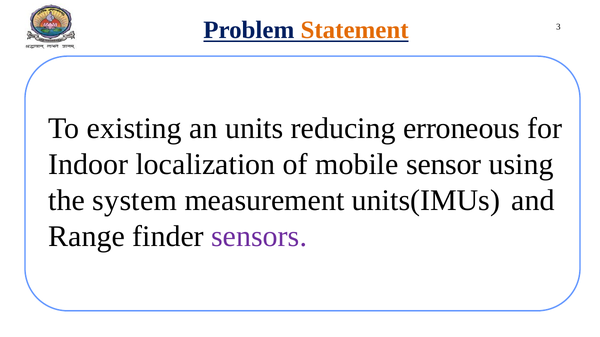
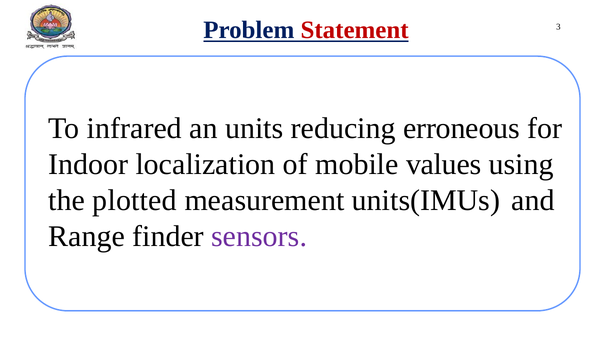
Statement colour: orange -> red (355, 30)
existing: existing -> infrared (134, 129)
sensor: sensor -> values (444, 165)
system: system -> plotted (135, 201)
